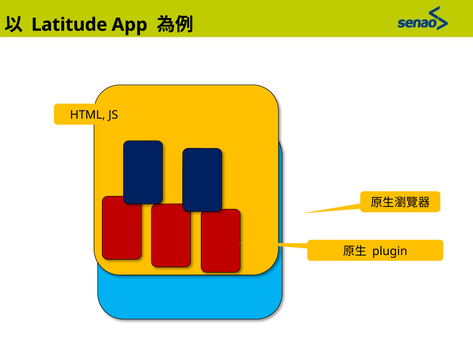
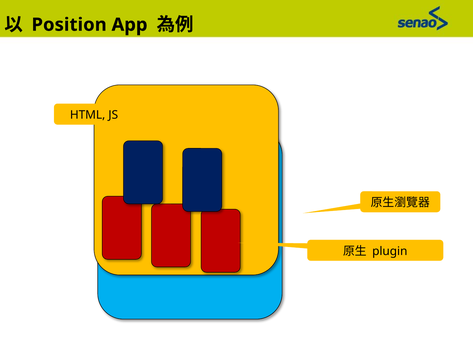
Latitude: Latitude -> Position (69, 25)
